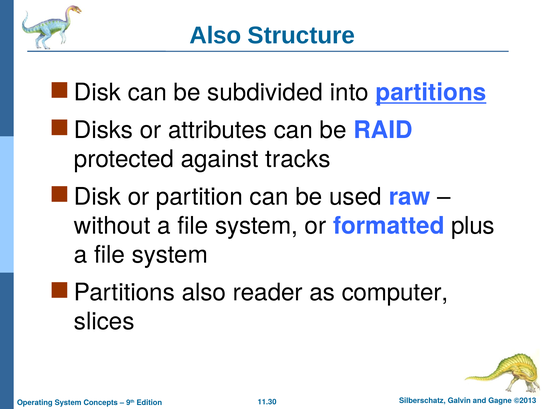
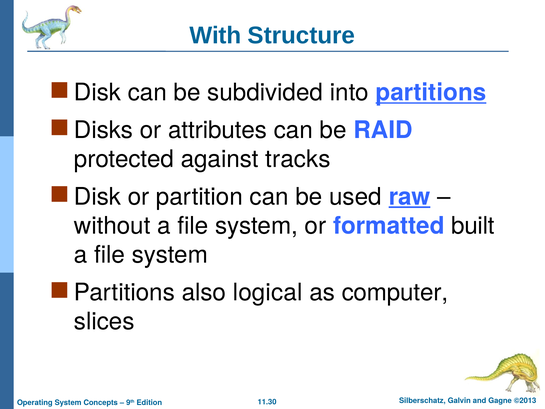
Also: Also -> With (215, 35)
raw underline: none -> present (410, 197)
plus: plus -> built (473, 226)
reader: reader -> logical (268, 292)
